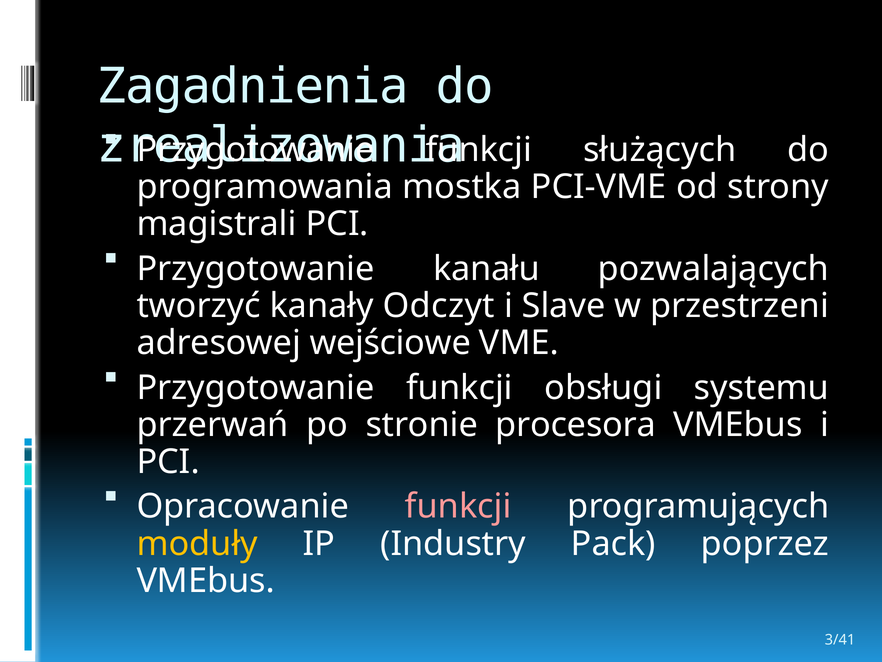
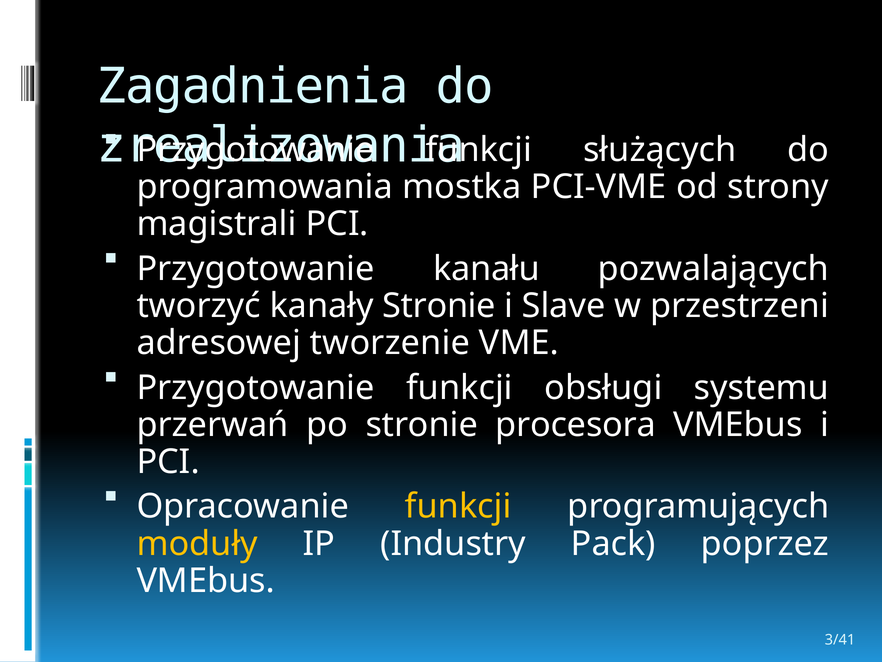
kanały Odczyt: Odczyt -> Stronie (439, 306)
wejściowe: wejściowe -> tworzenie (390, 343)
funkcji colour: pink -> yellow (458, 506)
